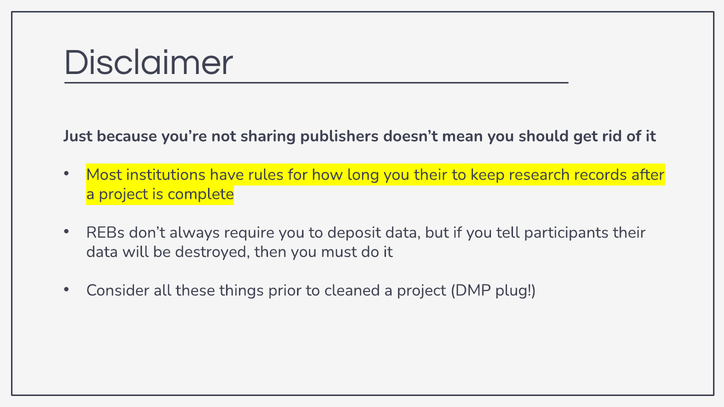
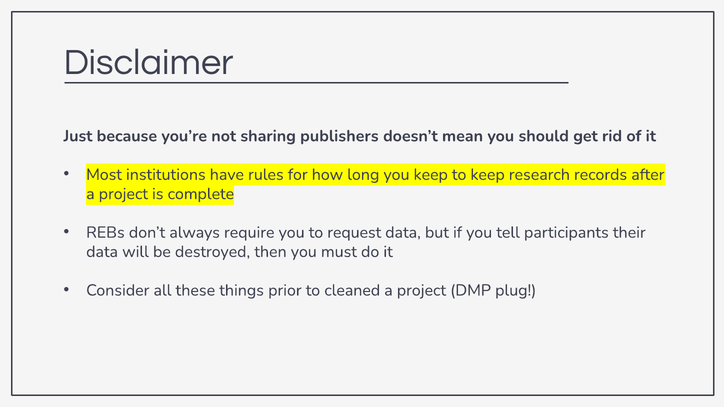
you their: their -> keep (431, 175)
deposit: deposit -> request (354, 233)
